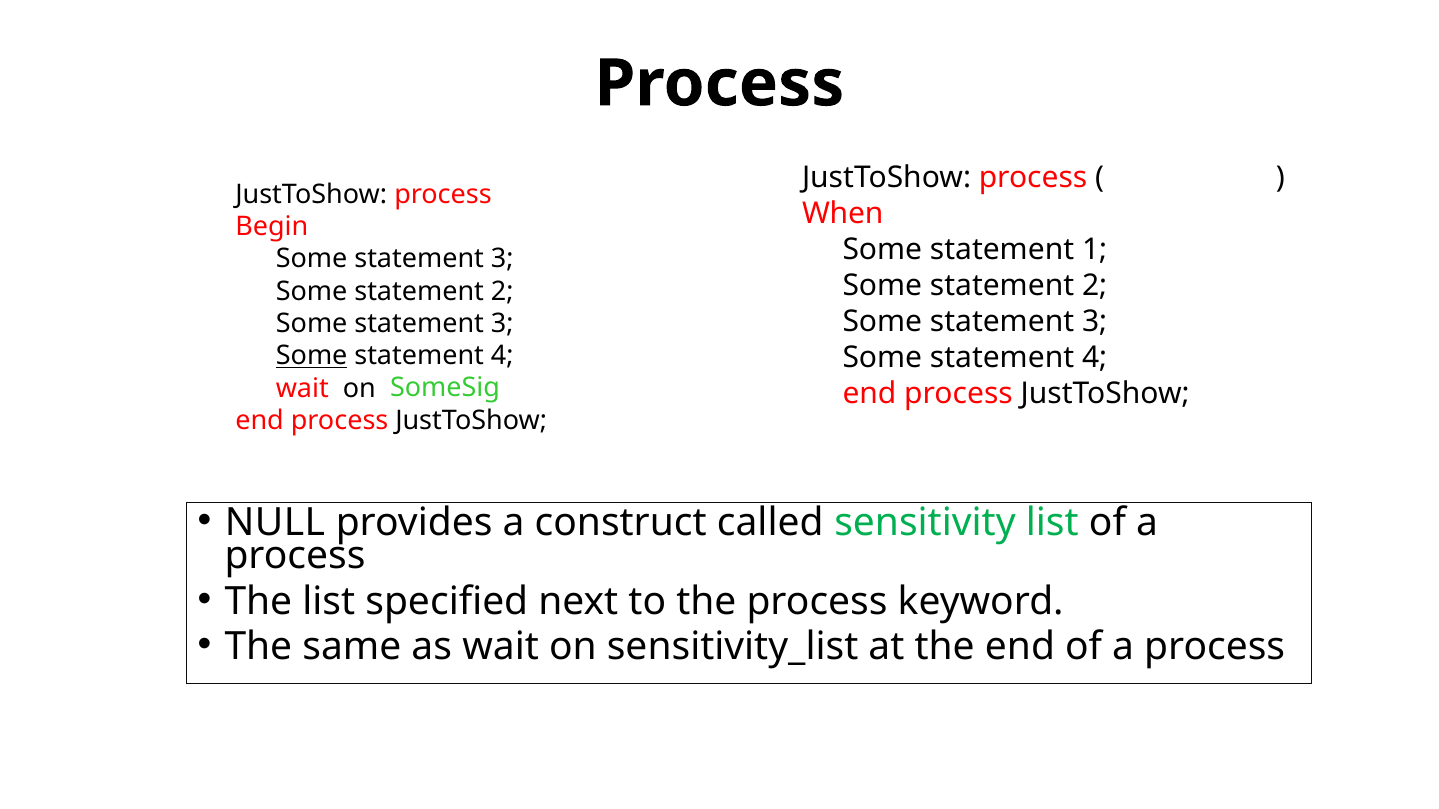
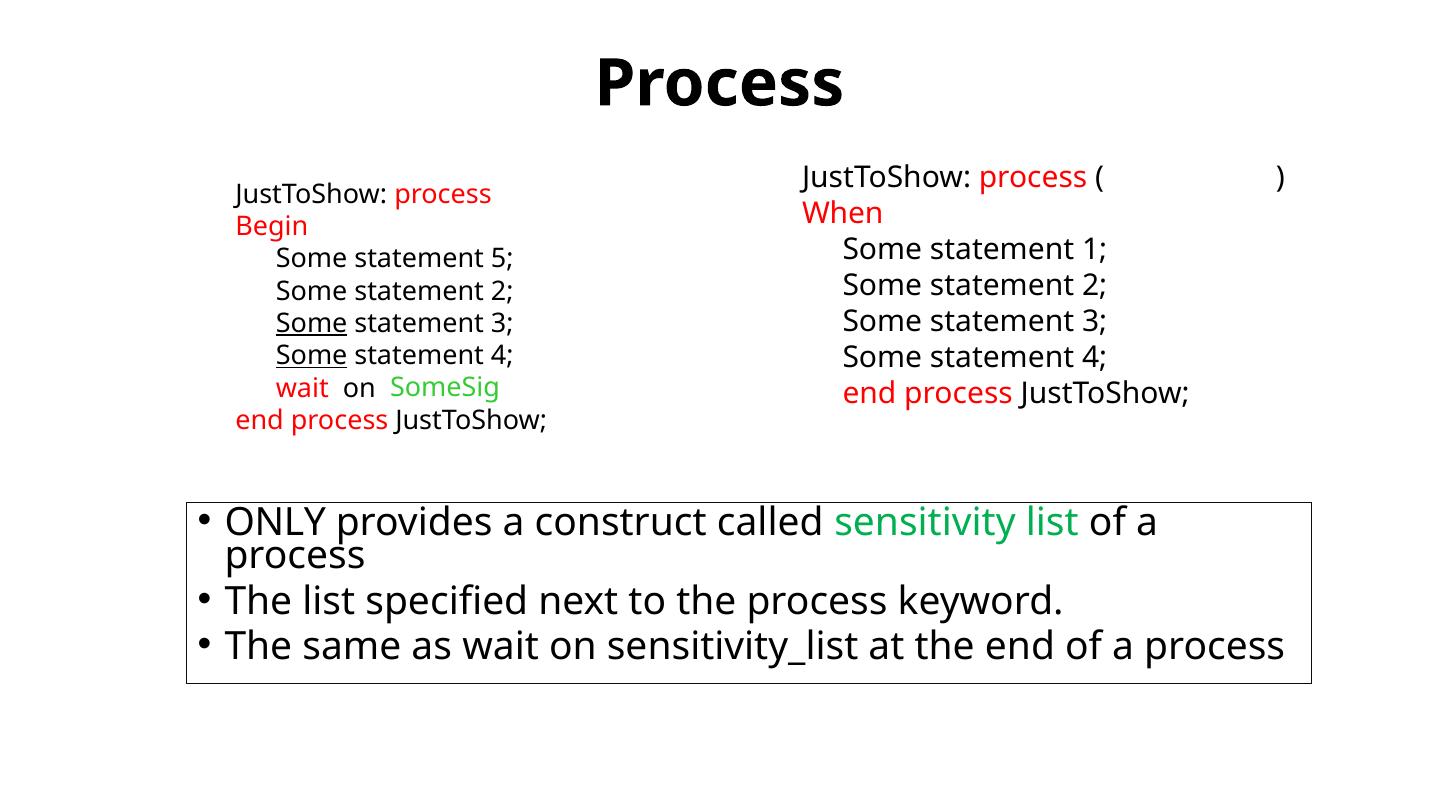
3: 3 -> 5 (502, 259)
Some underline: none -> present (312, 324)
NULL: NULL -> ONLY (275, 523)
